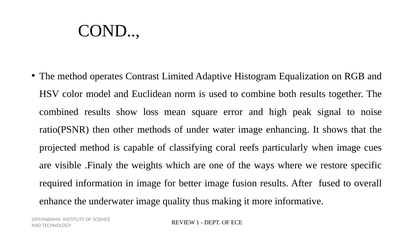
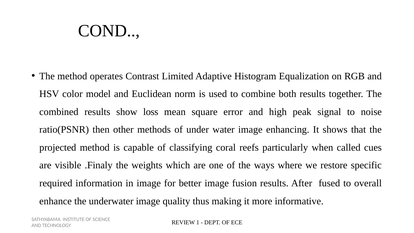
when image: image -> called (349, 147)
